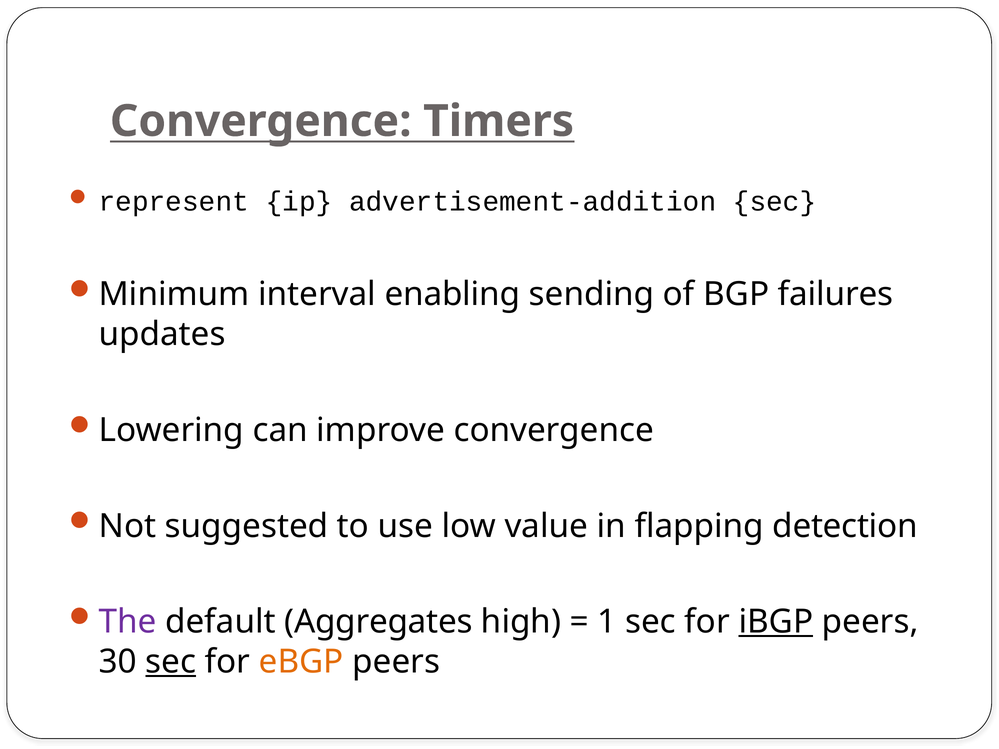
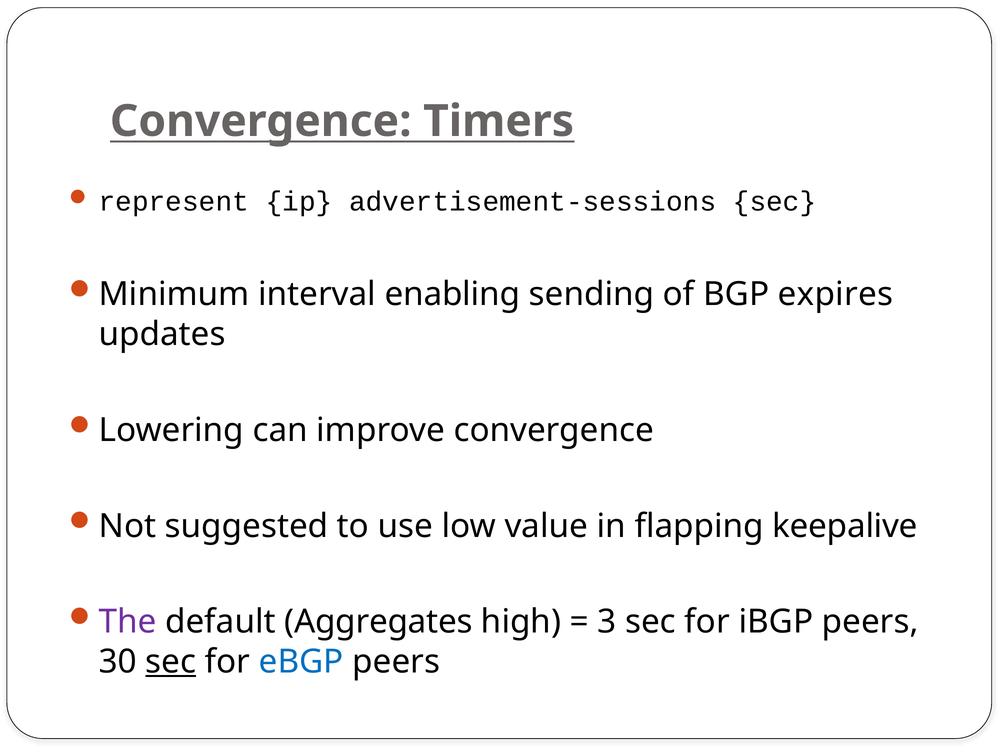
advertisement-addition: advertisement-addition -> advertisement-sessions (533, 202)
failures: failures -> expires (835, 294)
detection: detection -> keepalive (845, 526)
1: 1 -> 3 (607, 622)
iBGP underline: present -> none (776, 622)
eBGP colour: orange -> blue (301, 662)
